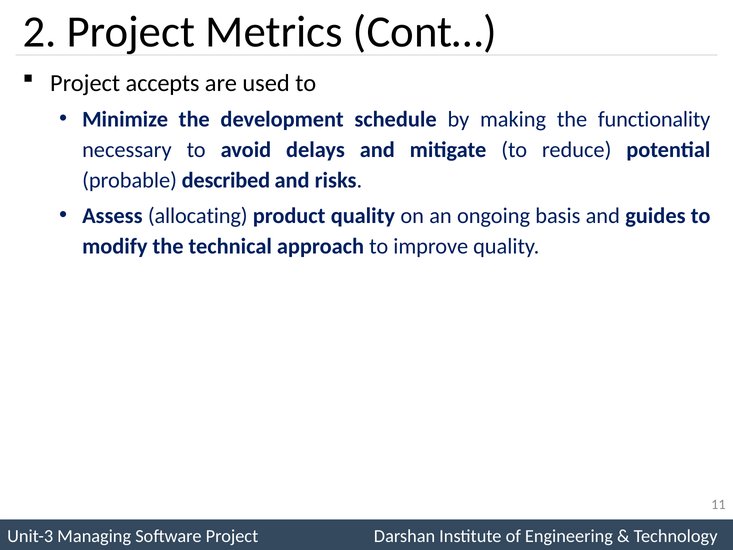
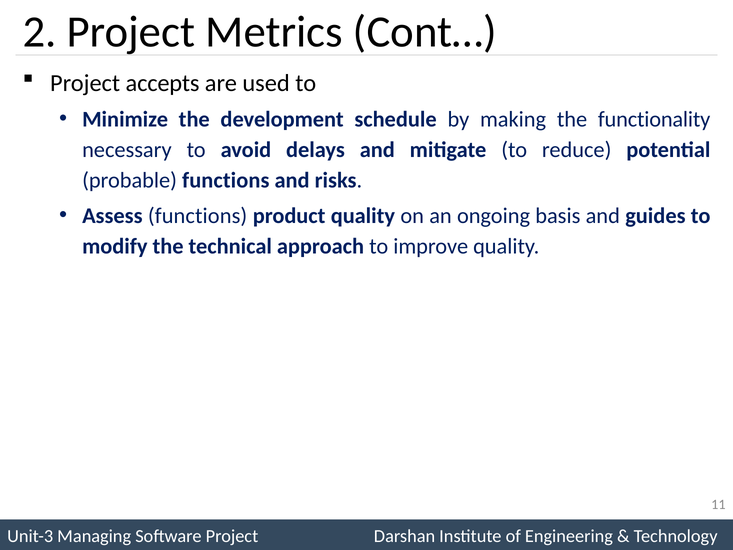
probable described: described -> functions (226, 180)
Assess allocating: allocating -> functions (198, 216)
